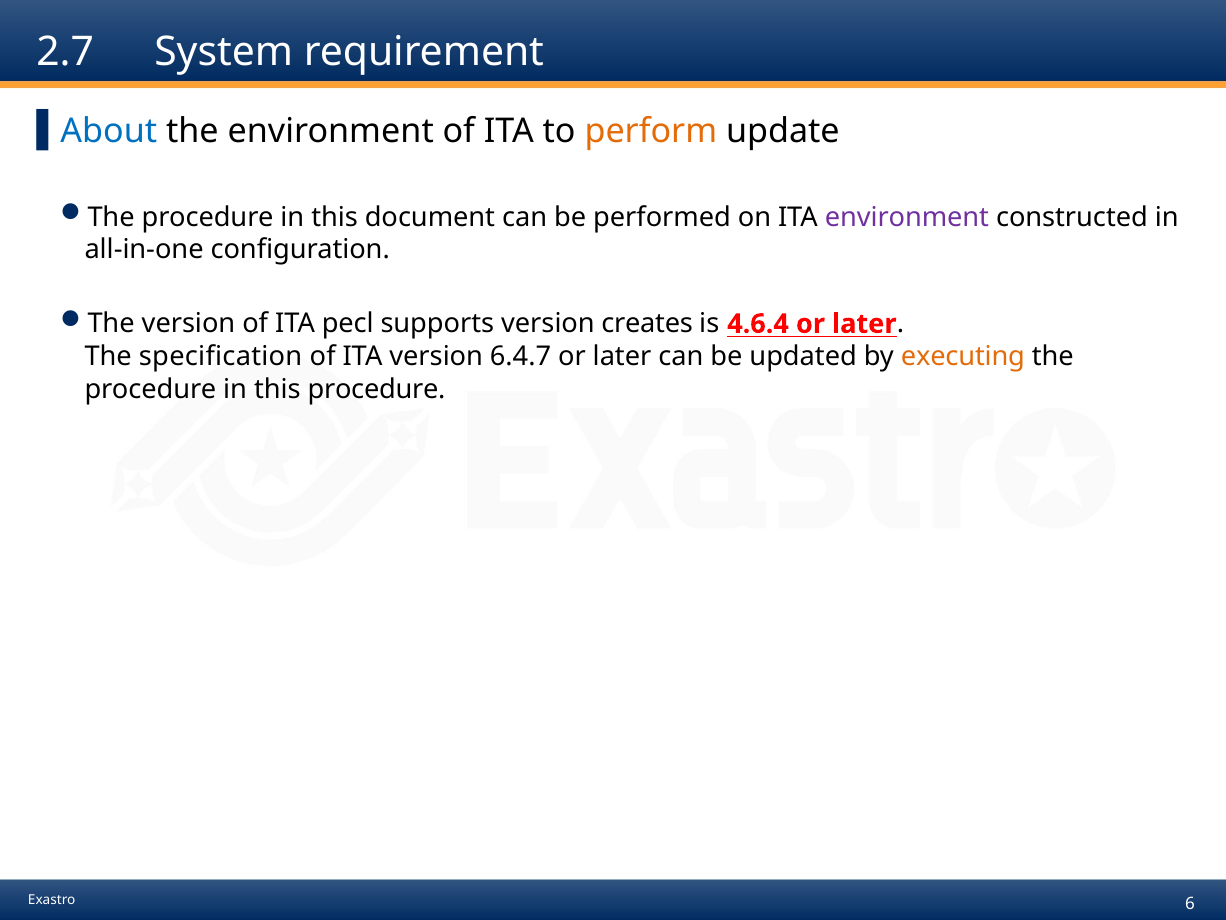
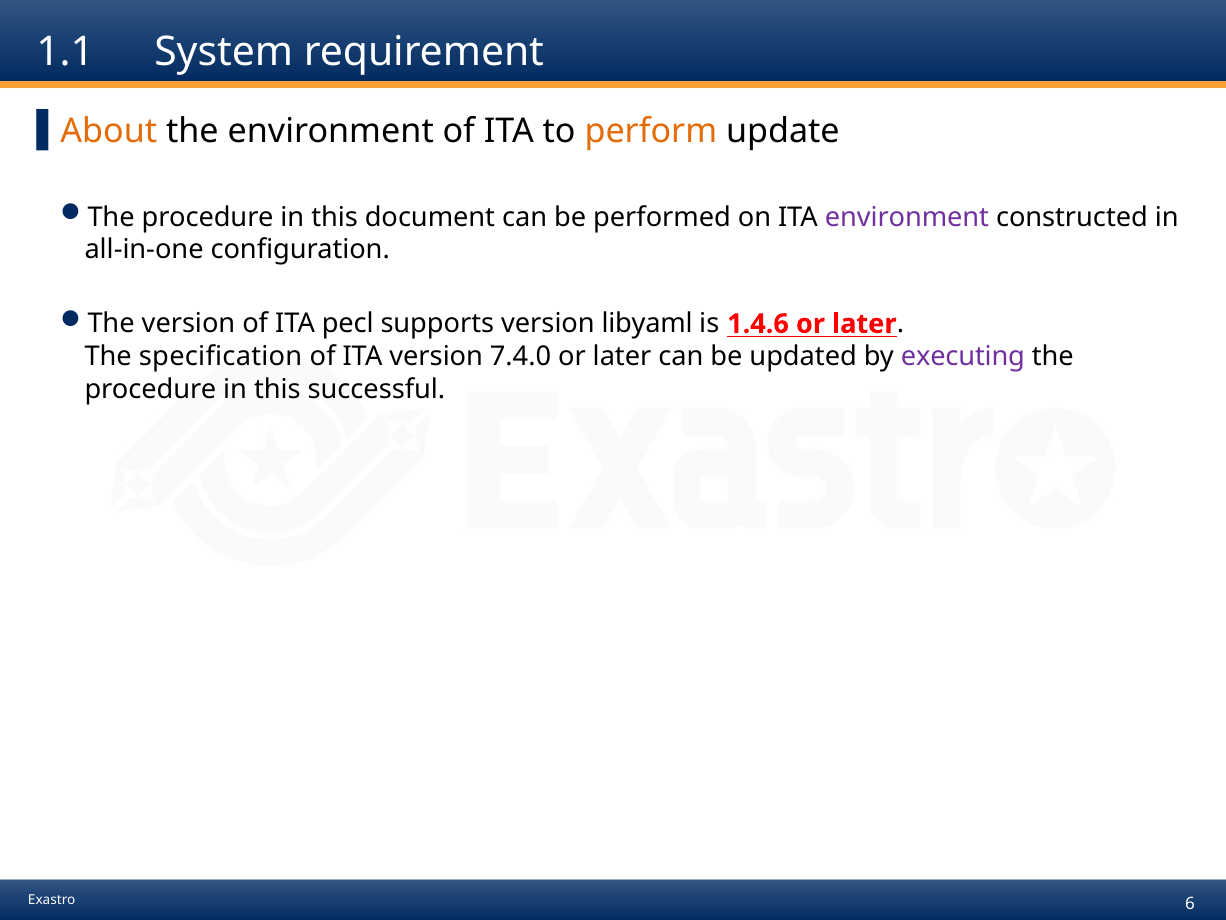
2.7: 2.7 -> 1.1 (65, 52)
About colour: blue -> orange (109, 131)
creates: creates -> libyaml (647, 324)
4.6.4: 4.6.4 -> 1.4.6 (758, 324)
6.4.7: 6.4.7 -> 7.4.0 (521, 356)
executing colour: orange -> purple (963, 356)
this procedure: procedure -> successful (376, 389)
